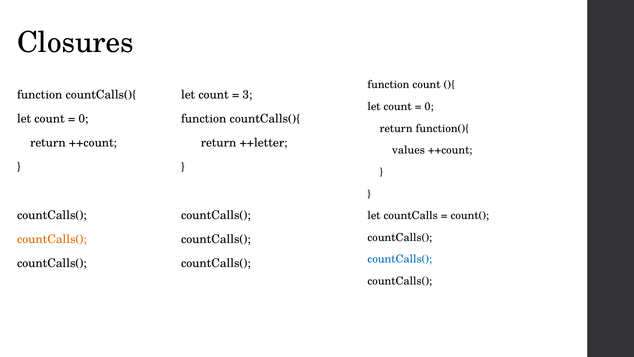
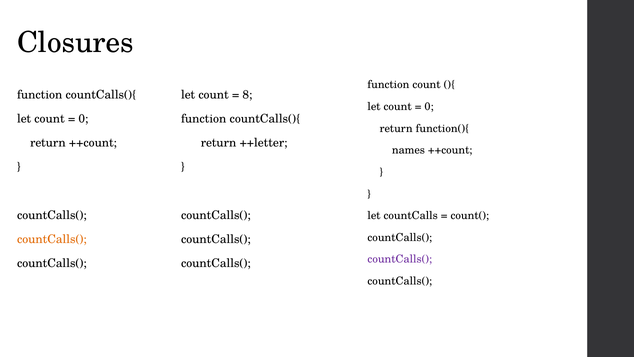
3: 3 -> 8 (247, 95)
values: values -> names (408, 150)
countCalls( colour: blue -> purple (400, 259)
